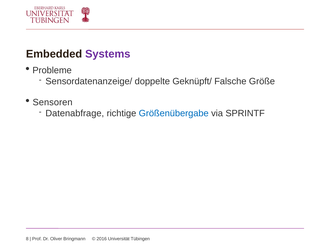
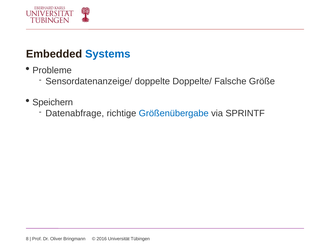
Systems colour: purple -> blue (108, 54)
Geknüpft/: Geknüpft/ -> Doppelte/ (192, 81)
Sensoren: Sensoren -> Speichern (53, 102)
